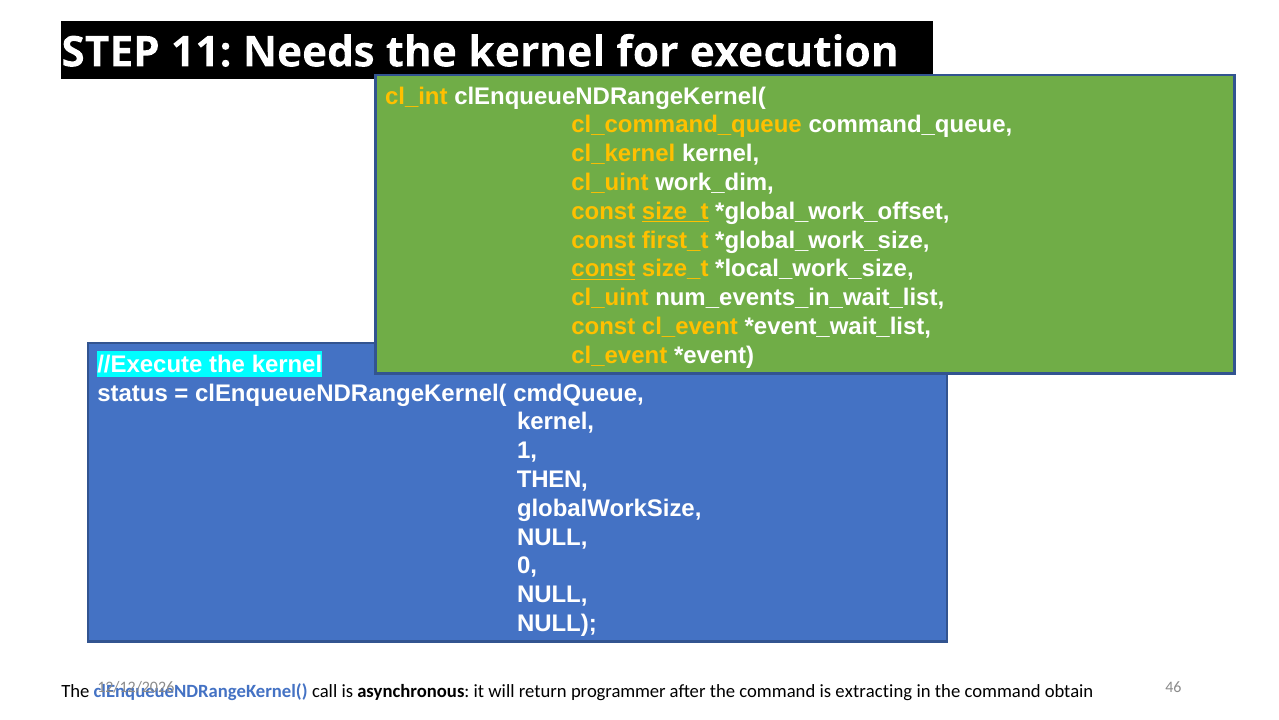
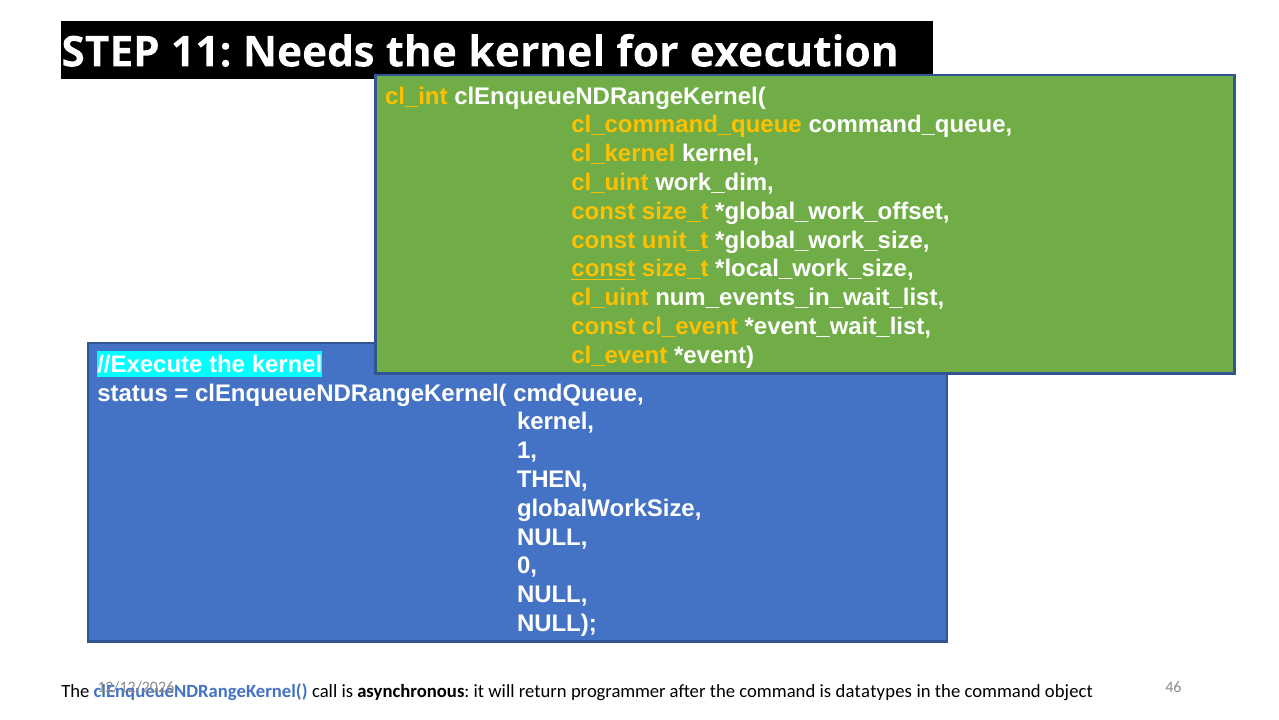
size_t underline: present -> none (675, 211)
first_t: first_t -> unit_t (675, 240)
extracting: extracting -> datatypes (874, 691)
obtain: obtain -> object (1069, 691)
